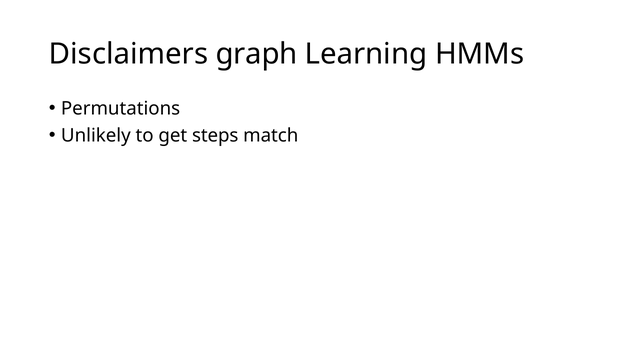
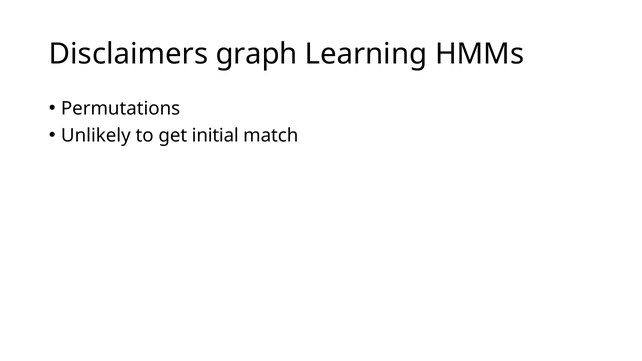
steps: steps -> initial (215, 135)
